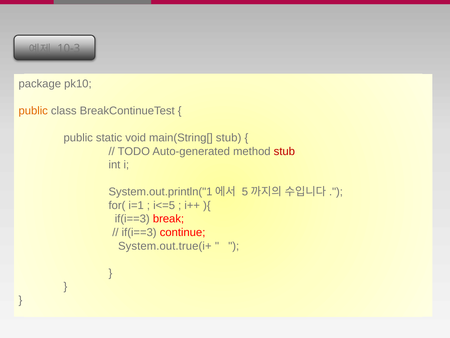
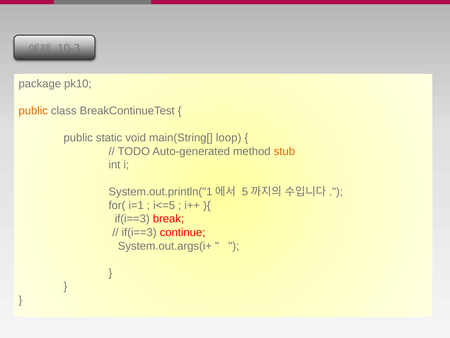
main(String[ stub: stub -> loop (229, 138)
stub colour: red -> orange (284, 151)
System.out.true(i+: System.out.true(i+ -> System.out.args(i+ (165, 246)
